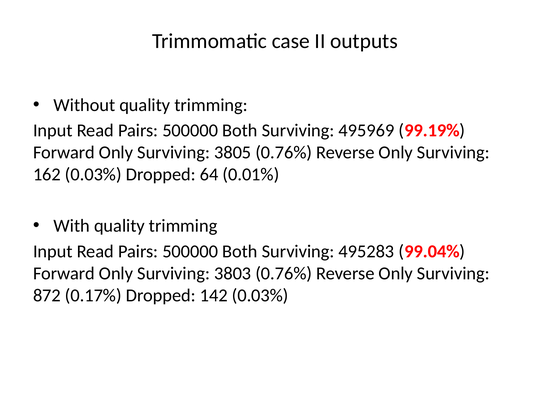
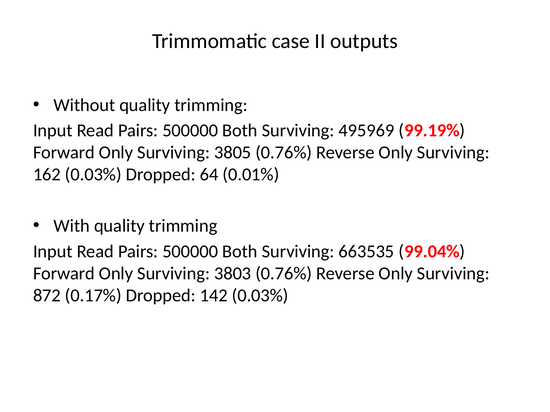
495283: 495283 -> 663535 (366, 252)
